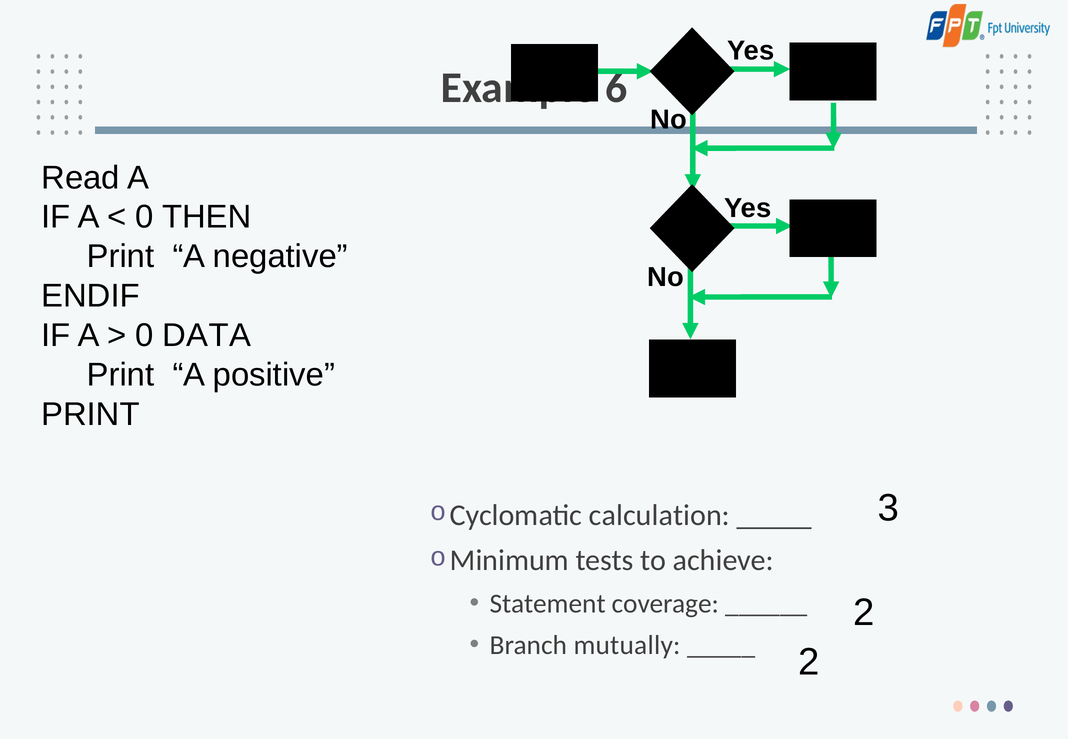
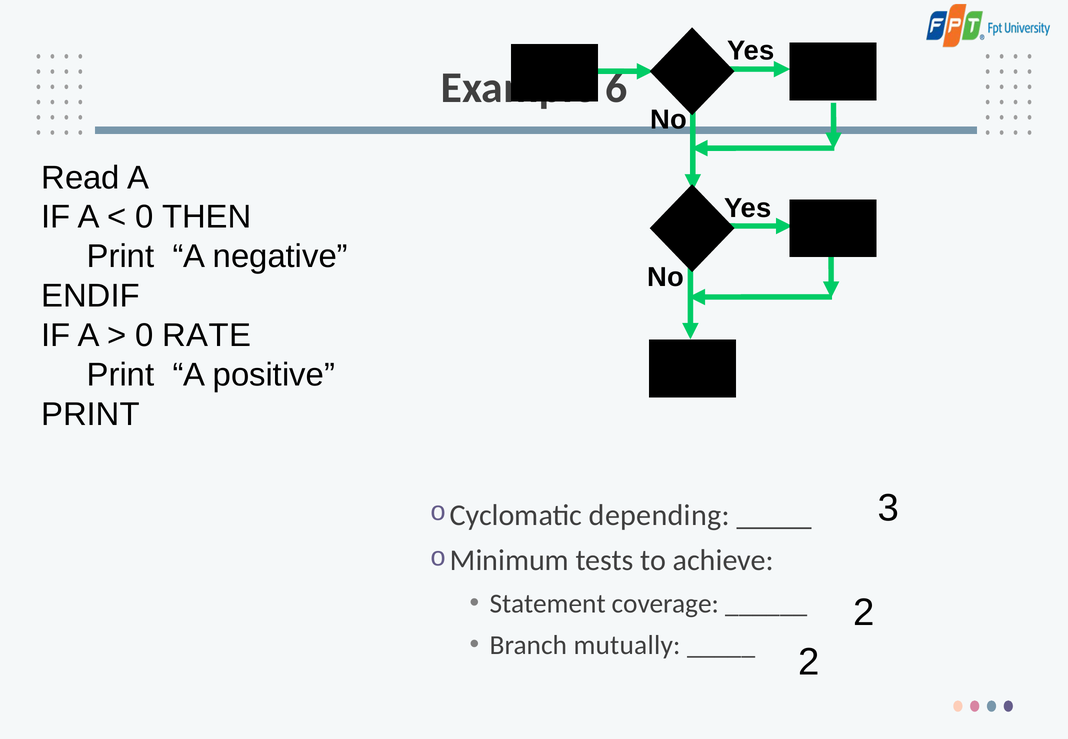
DATA: DATA -> RATE (207, 336)
calculation: calculation -> depending (659, 515)
